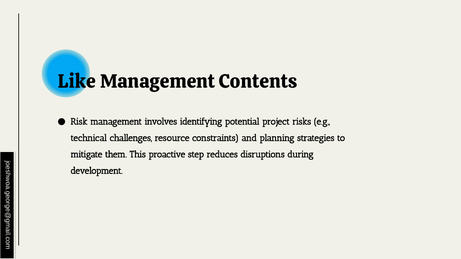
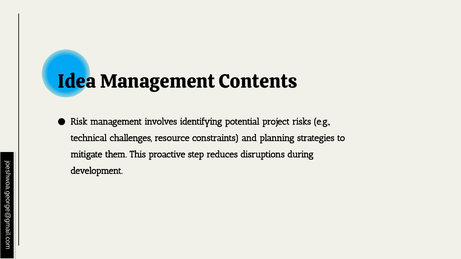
Like: Like -> Idea (77, 82)
